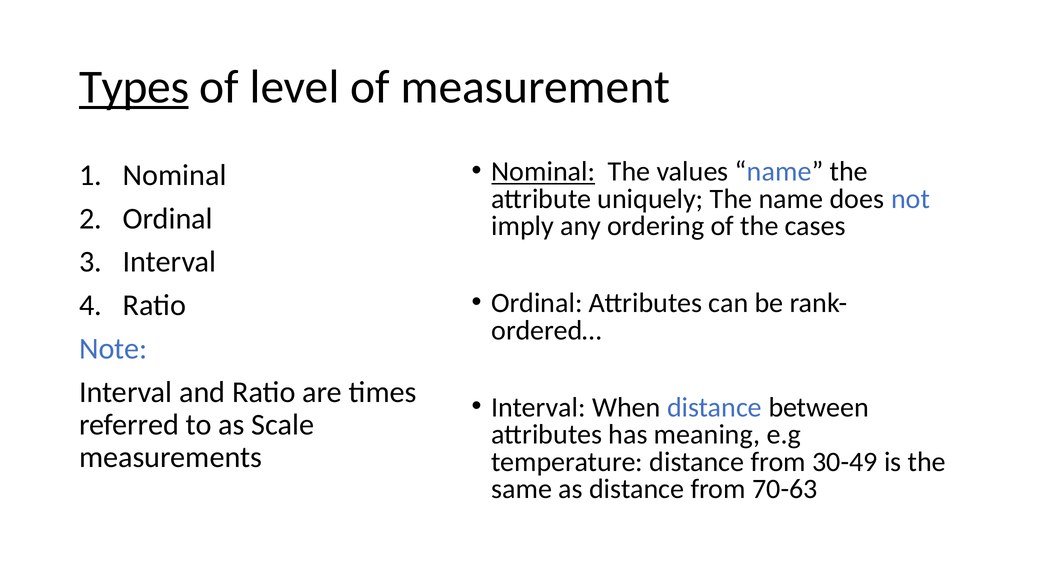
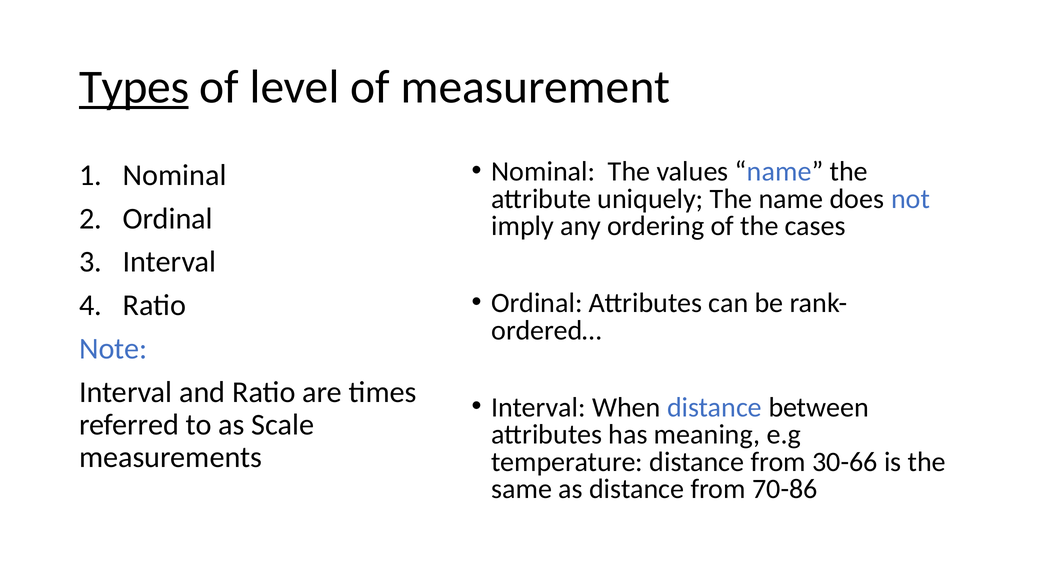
Nominal underline: present -> none (543, 172)
30-49: 30-49 -> 30-66 (845, 462)
70-63: 70-63 -> 70-86 (785, 489)
